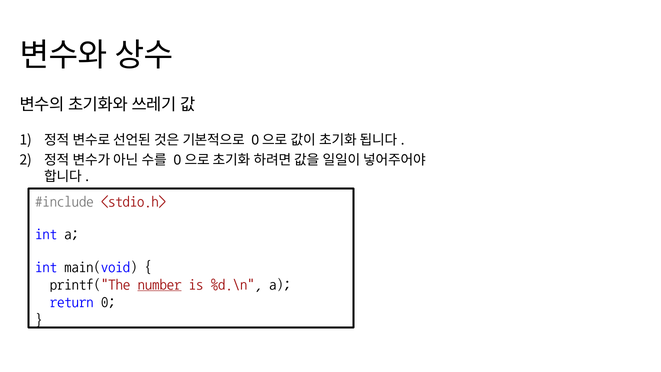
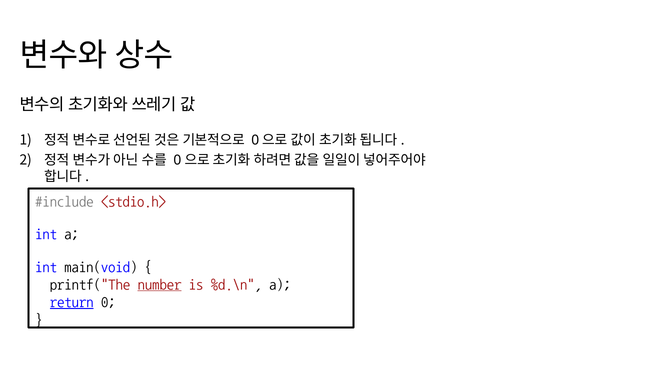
return underline: none -> present (72, 302)
